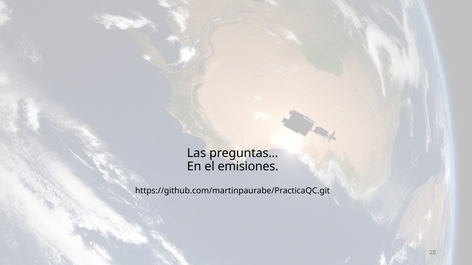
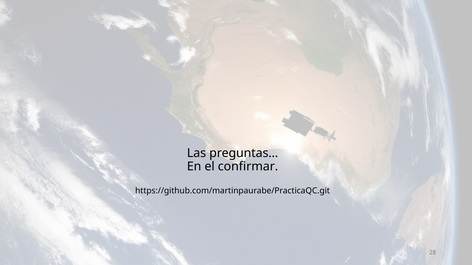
emisiones: emisiones -> confirmar (248, 167)
